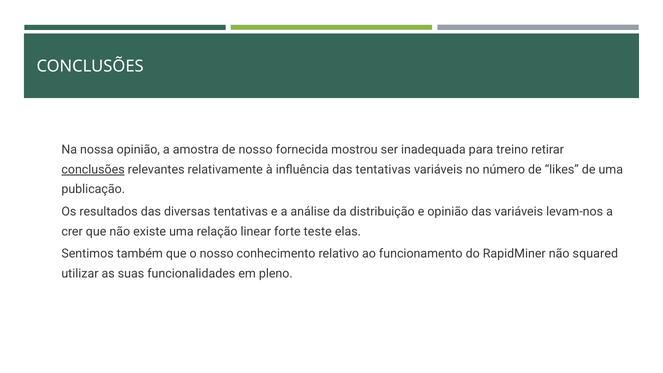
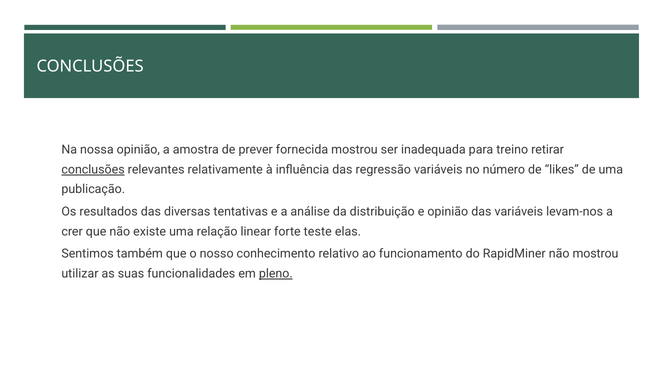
de nosso: nosso -> prever (256, 150)
das tentativas: tentativas -> regressão (383, 170)
não squared: squared -> mostrou (595, 254)
pleno underline: none -> present (276, 274)
